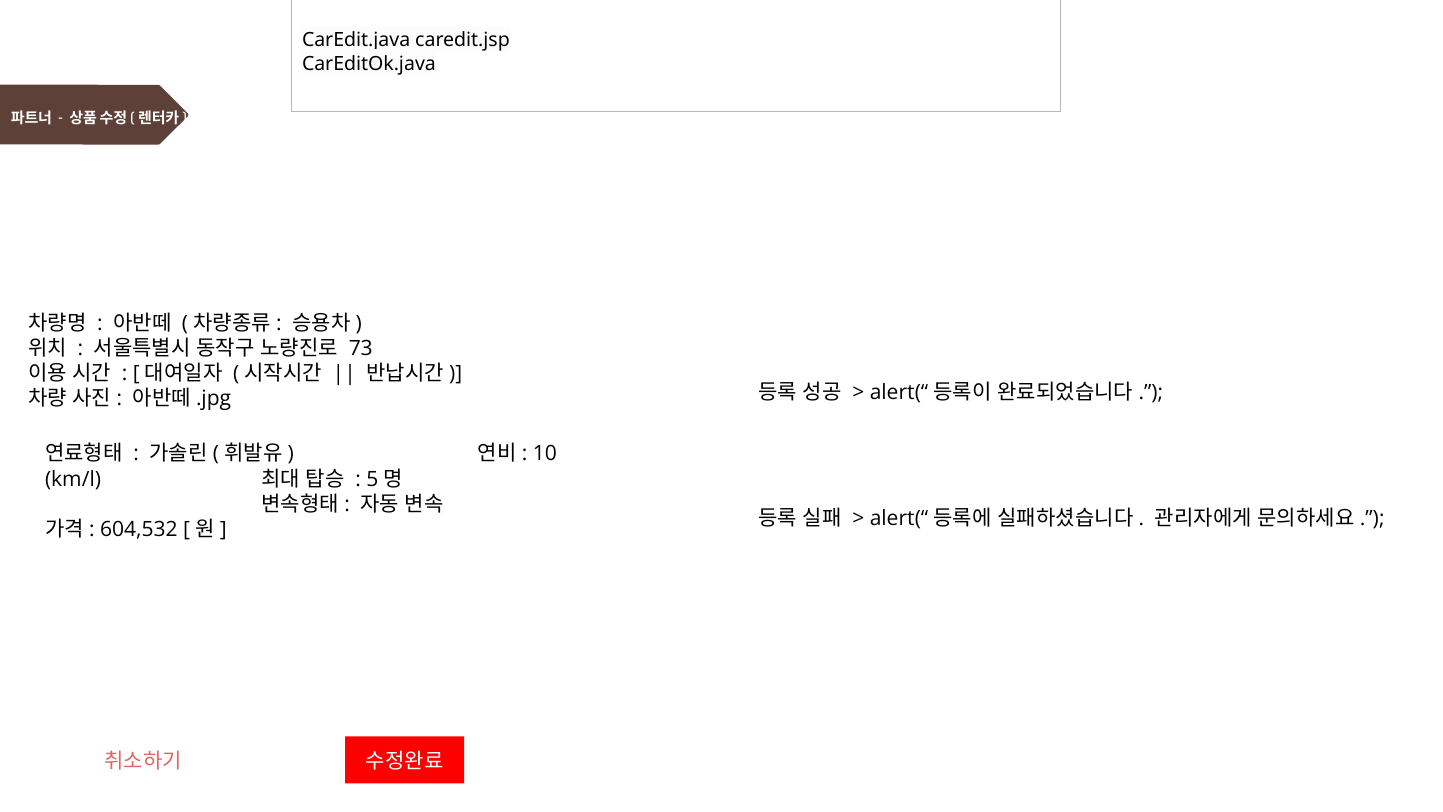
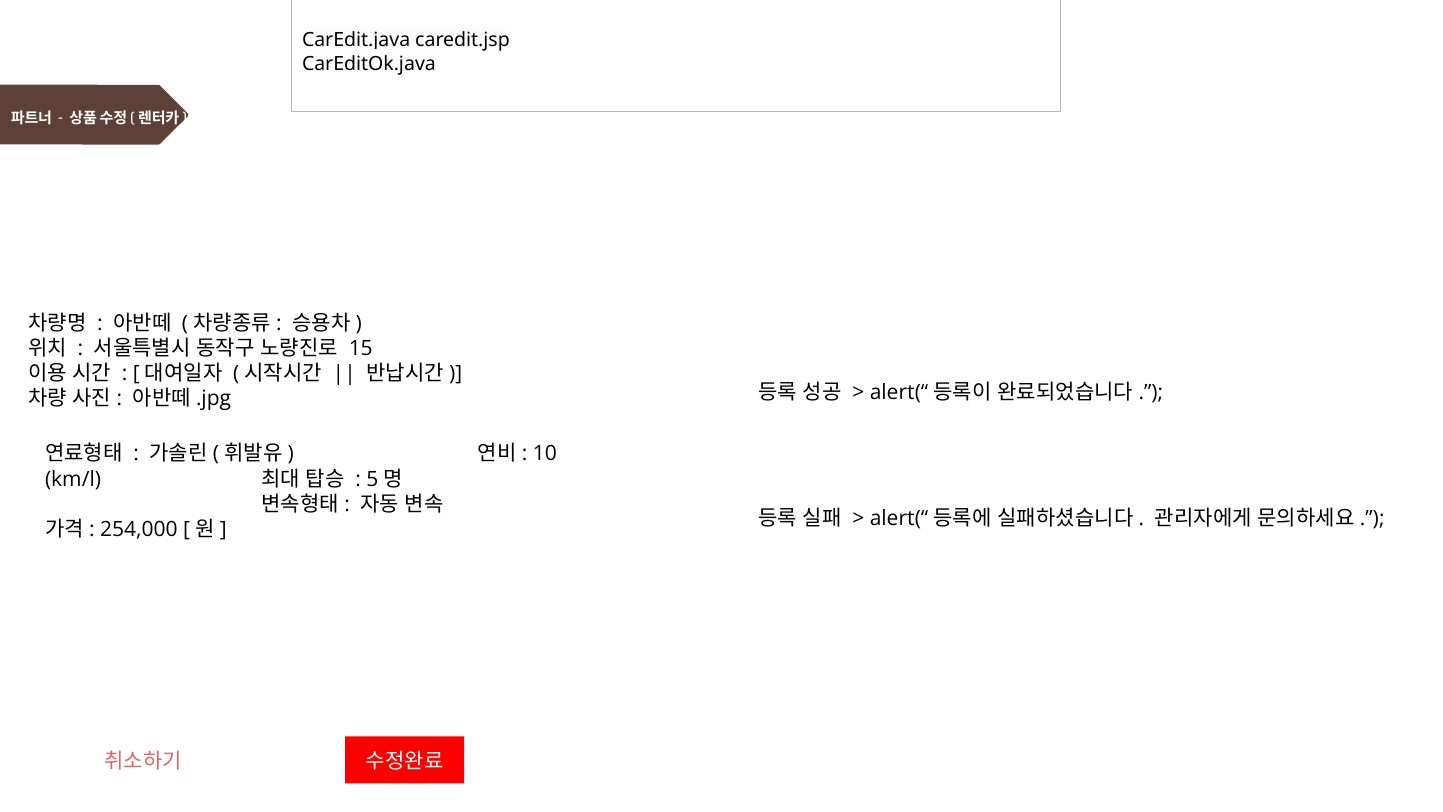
73: 73 -> 15 (361, 348)
604,532: 604,532 -> 254,000 (139, 530)
